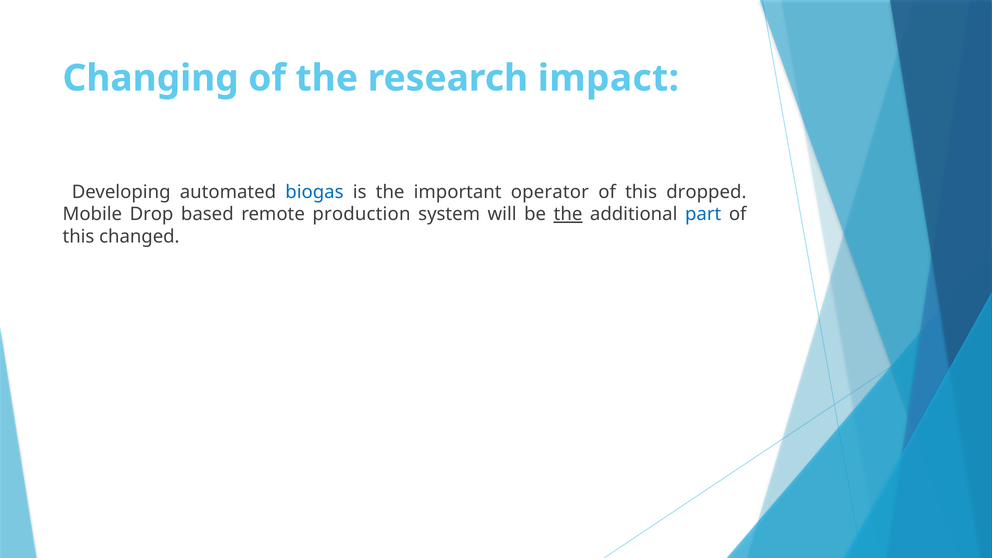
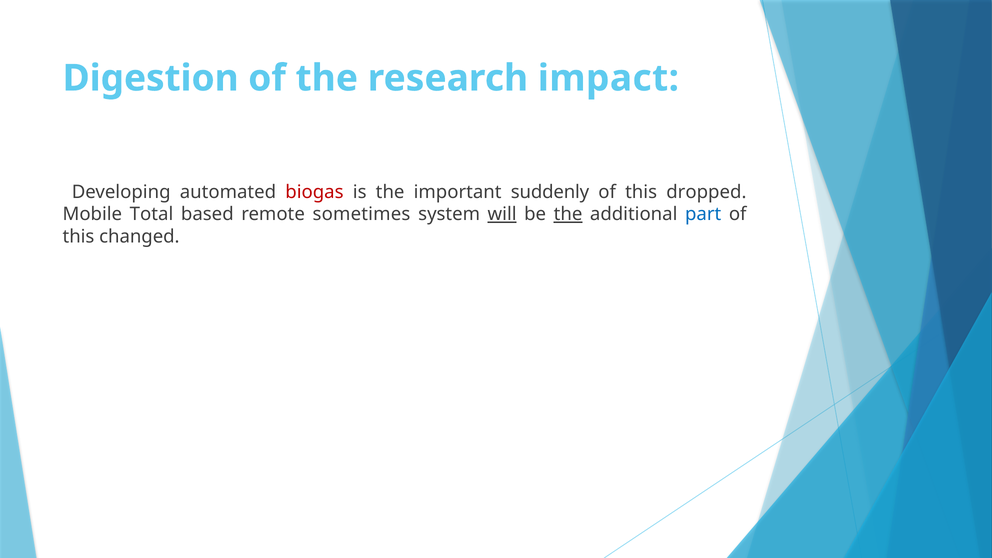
Changing: Changing -> Digestion (151, 78)
biogas colour: blue -> red (314, 192)
operator: operator -> suddenly (550, 192)
Drop: Drop -> Total (152, 214)
production: production -> sometimes (361, 214)
will underline: none -> present (502, 214)
